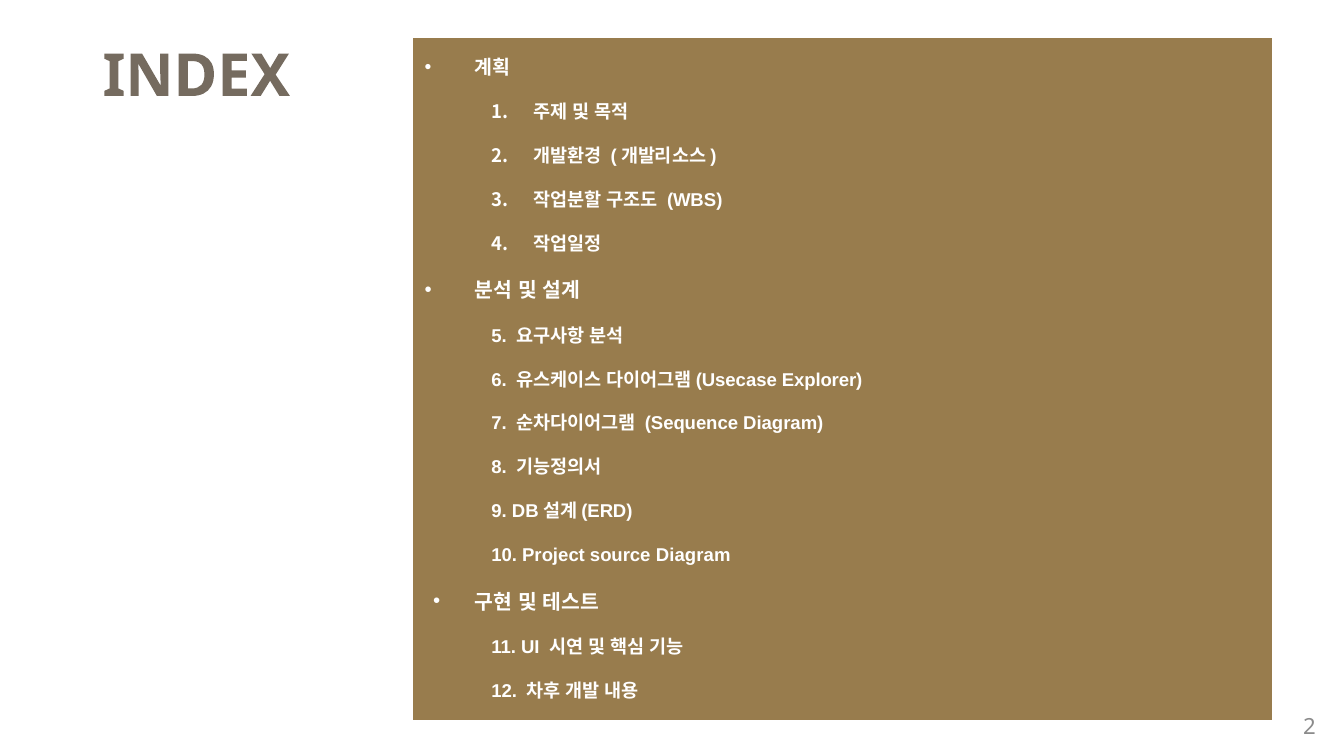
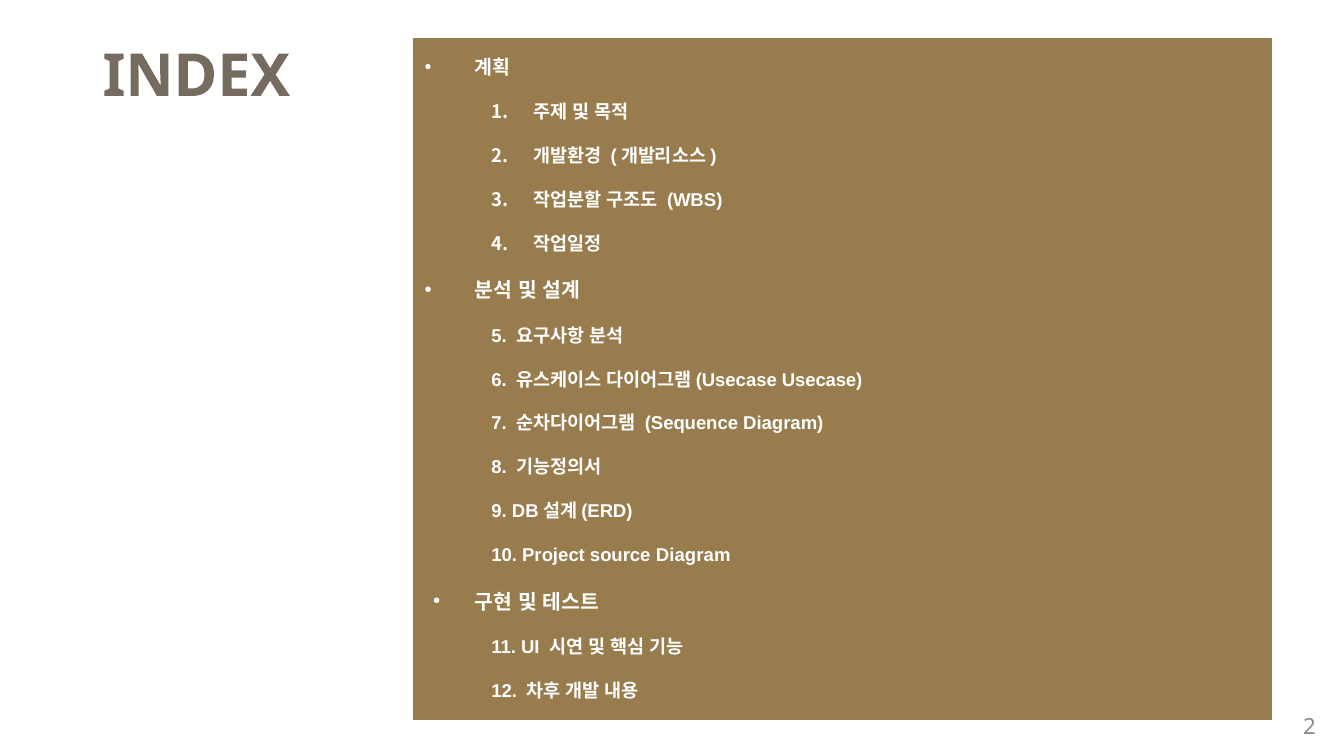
Explorer: Explorer -> Usecase (822, 380)
